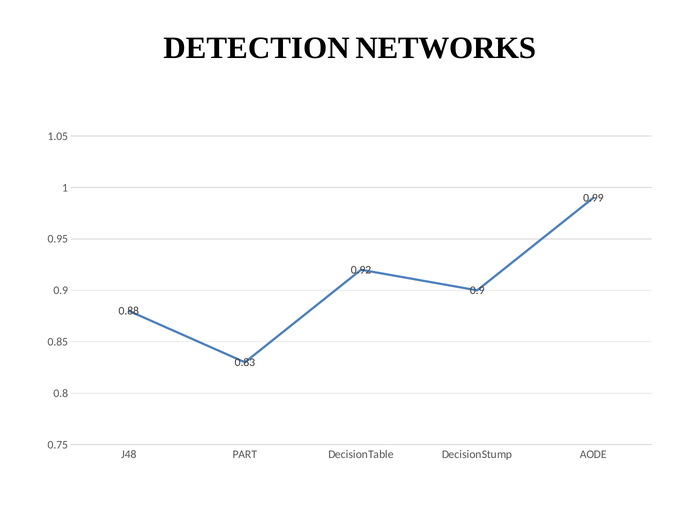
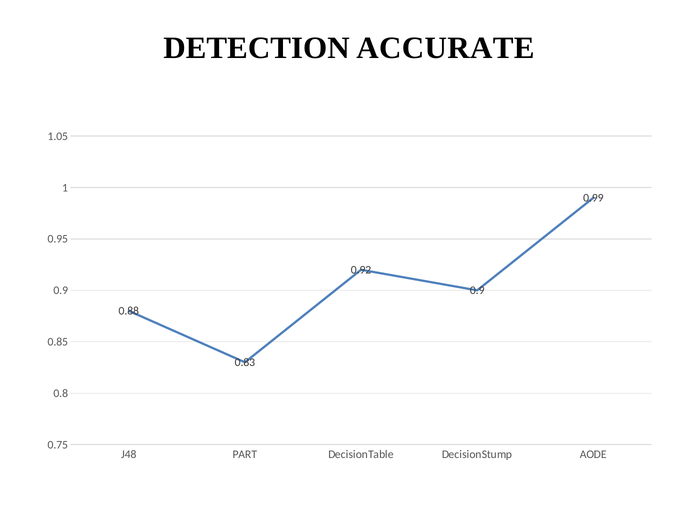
NETWORKS: NETWORKS -> ACCURATE (445, 48)
